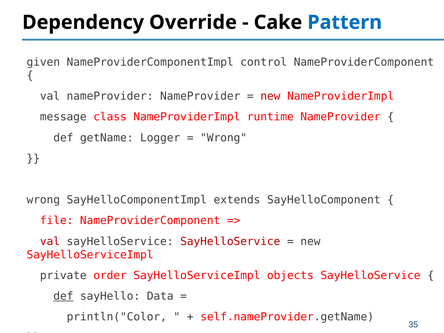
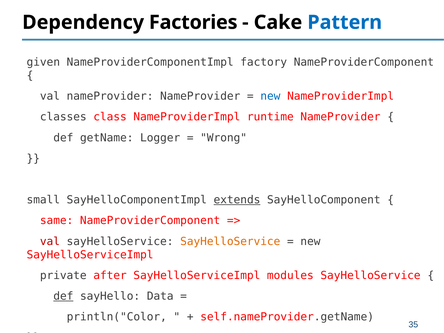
Override: Override -> Factories (193, 22)
control: control -> factory (264, 62)
new colour: red -> blue (270, 96)
message: message -> classes (63, 117)
wrong: wrong -> small (43, 200)
extends underline: none -> present (237, 200)
file: file -> same (57, 221)
SayHelloService colour: red -> orange (230, 241)
order: order -> after (110, 275)
objects: objects -> modules (290, 275)
